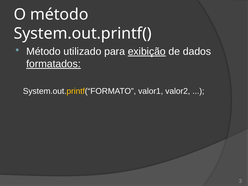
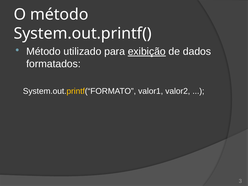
formatados underline: present -> none (53, 64)
